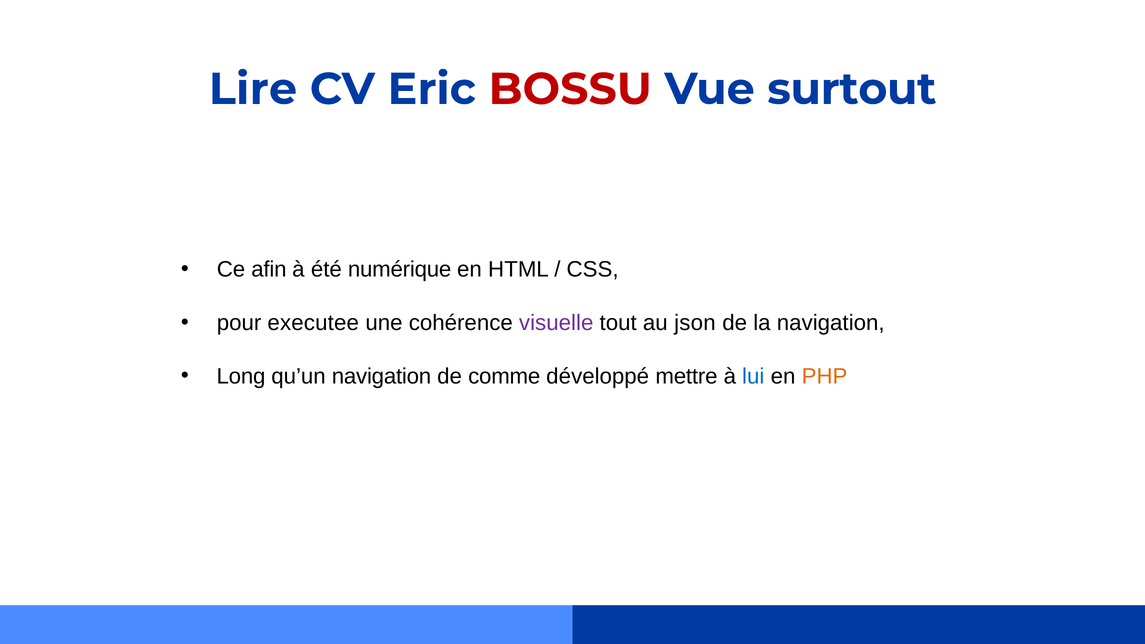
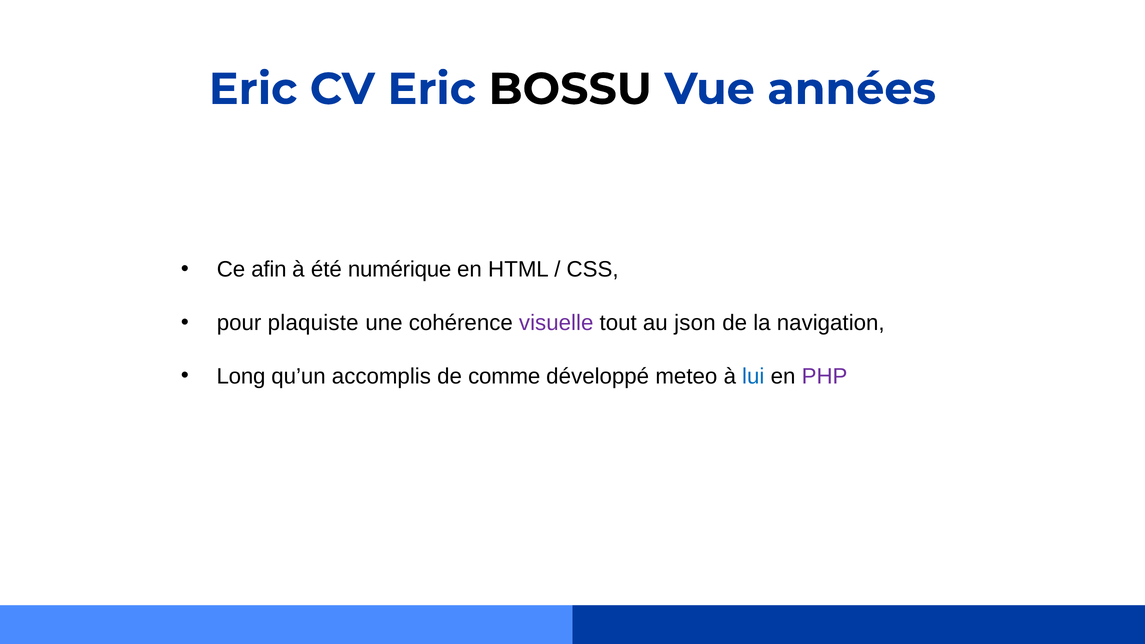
Lire: Lire -> Eric (253, 89)
BOSSU colour: red -> black (570, 89)
surtout: surtout -> années (852, 89)
executee: executee -> plaquiste (313, 323)
qu’un navigation: navigation -> accomplis (381, 376)
mettre: mettre -> meteo (686, 376)
PHP colour: orange -> purple (825, 376)
